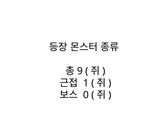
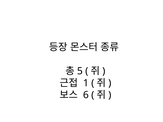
9: 9 -> 5 (80, 71)
0: 0 -> 6 (86, 95)
